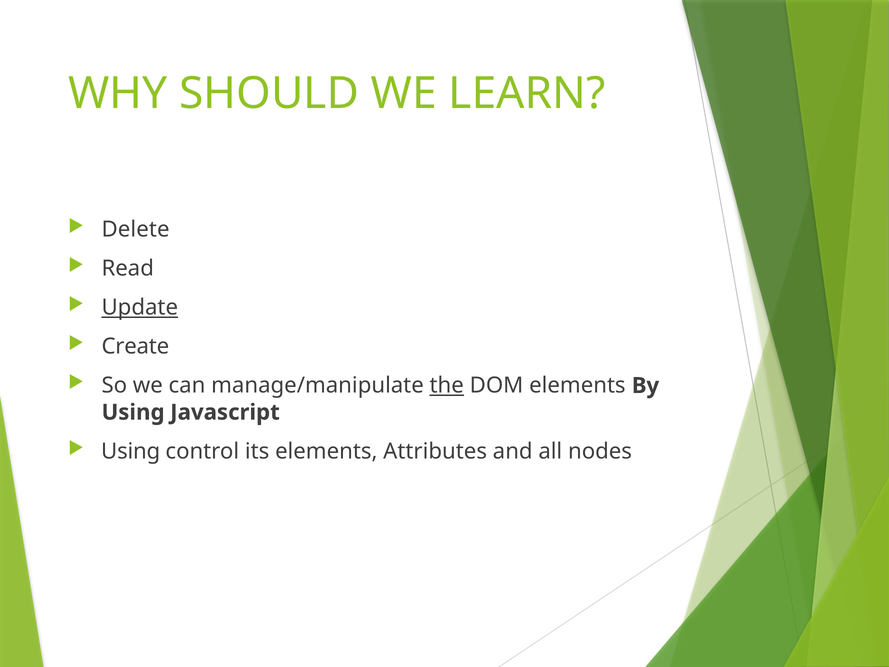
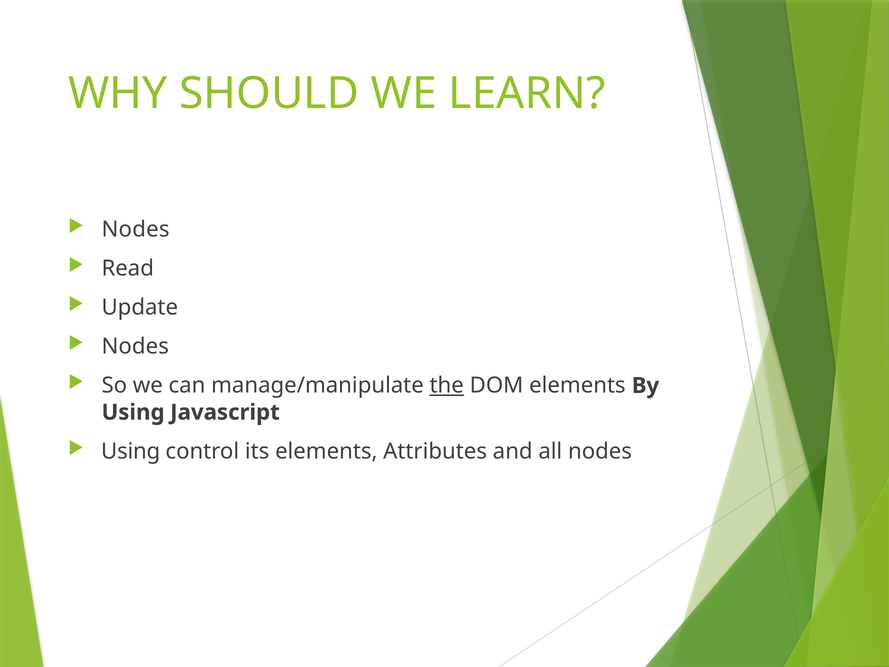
Delete: Delete -> Nodes (136, 229)
Update underline: present -> none (140, 307)
Create: Create -> Nodes (135, 346)
